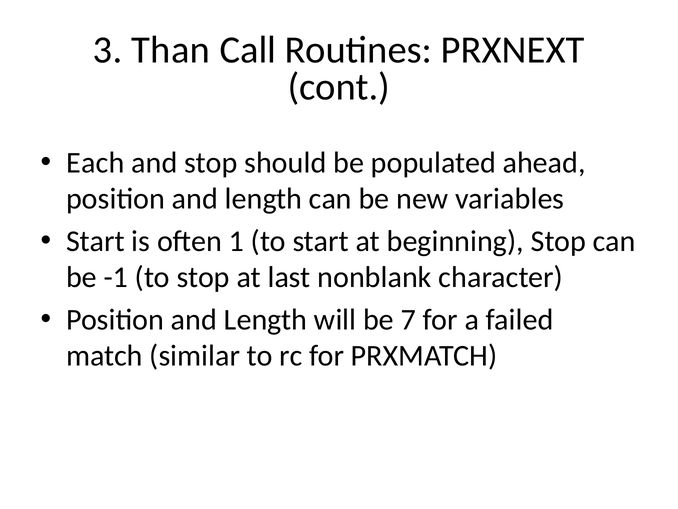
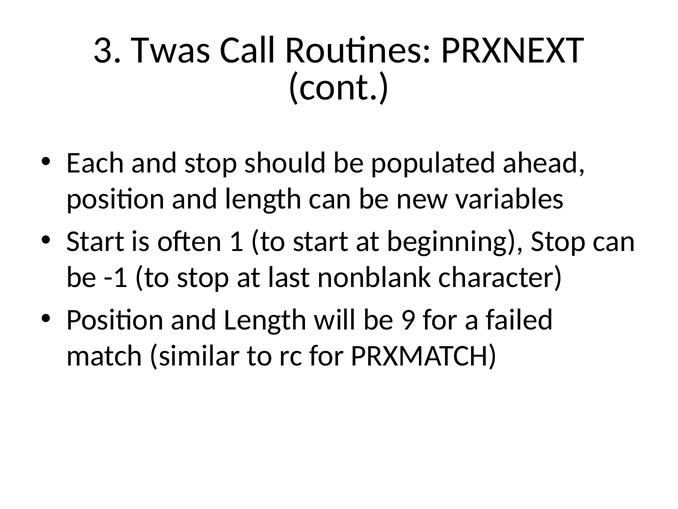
Than: Than -> Twas (171, 50)
7: 7 -> 9 (408, 319)
